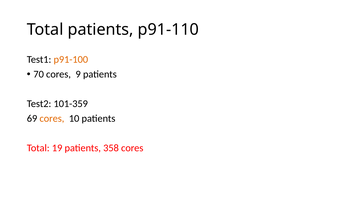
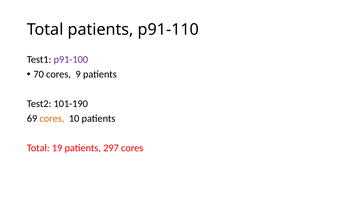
p91-100 colour: orange -> purple (71, 60)
101-359: 101-359 -> 101-190 (71, 104)
358: 358 -> 297 (111, 148)
